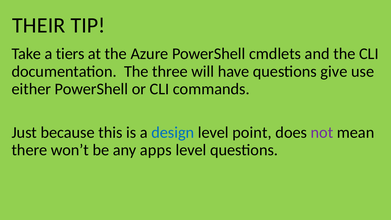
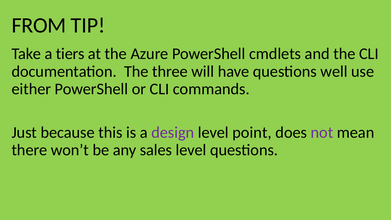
THEIR: THEIR -> FROM (39, 25)
give: give -> well (334, 71)
design colour: blue -> purple (173, 132)
apps: apps -> sales (156, 150)
